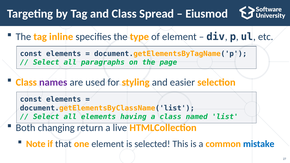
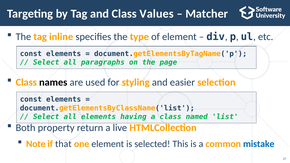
Spread: Spread -> Values (157, 14)
Eiusmod: Eiusmod -> Matcher (207, 14)
names colour: purple -> black (53, 82)
changing: changing -> property (56, 128)
